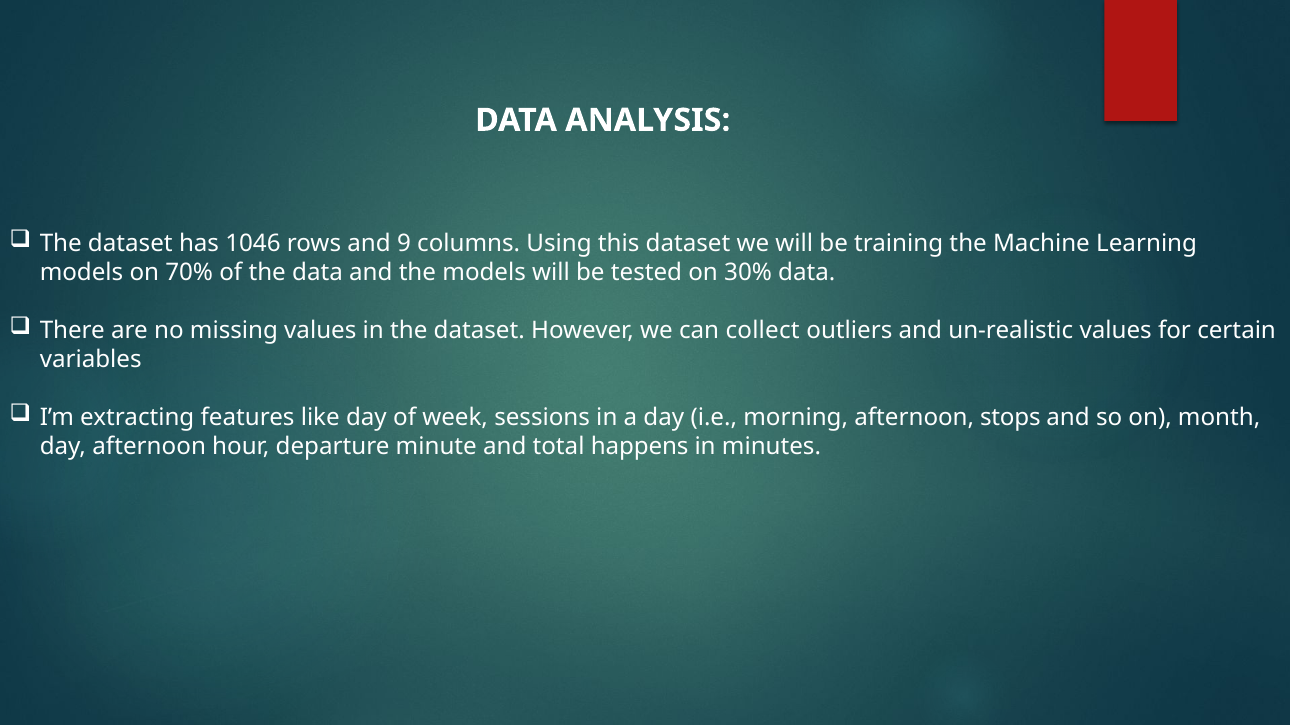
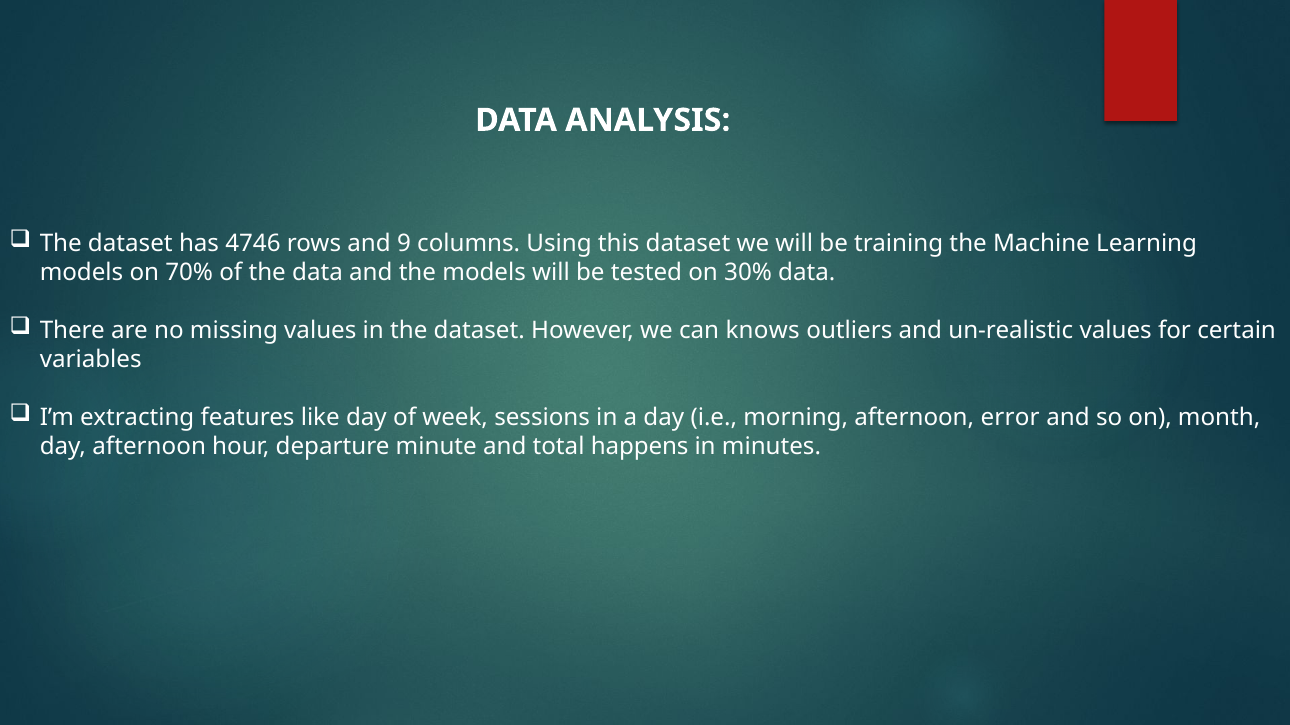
1046: 1046 -> 4746 (253, 244)
collect: collect -> knows (763, 331)
stops: stops -> error (1010, 418)
